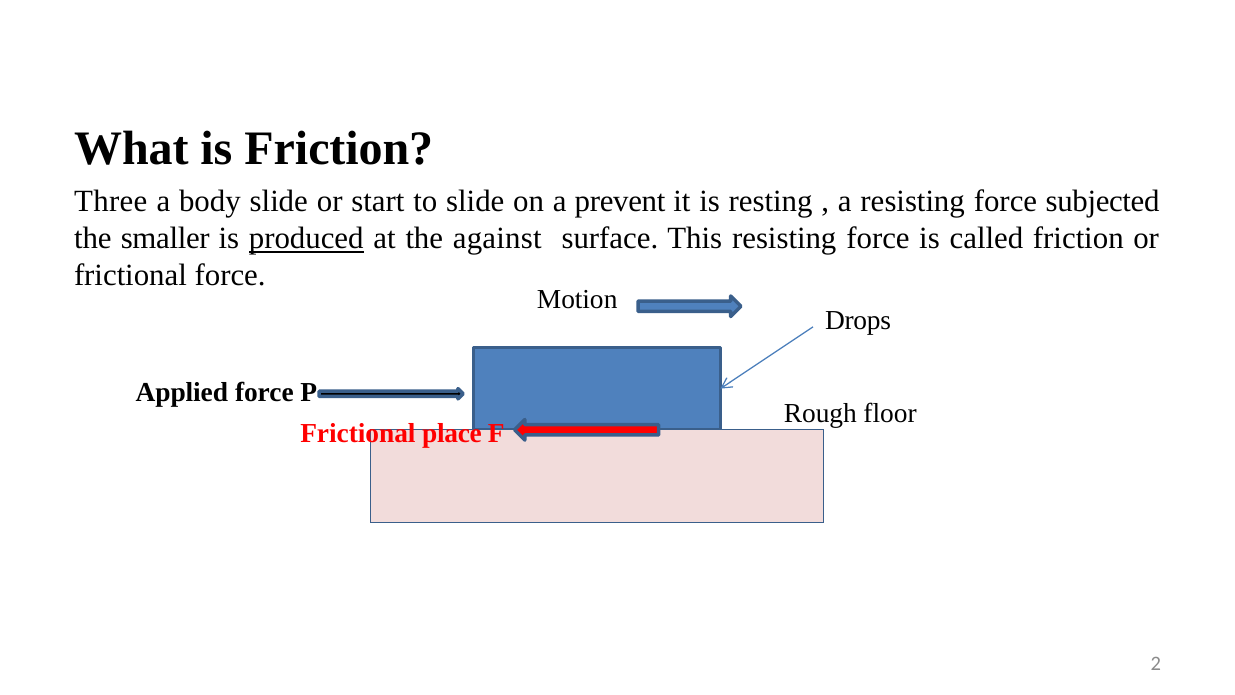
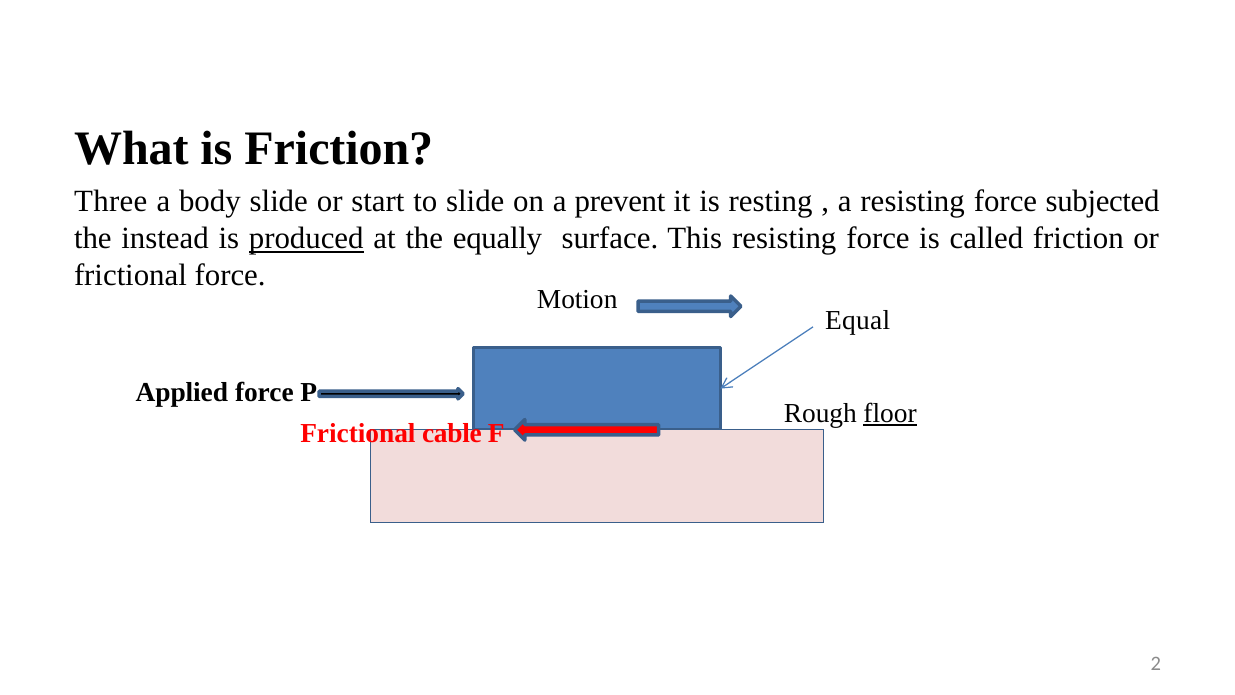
smaller: smaller -> instead (165, 238)
against: against -> equally (498, 238)
Drops: Drops -> Equal (858, 320)
floor underline: none -> present (890, 413)
place: place -> cable (452, 434)
